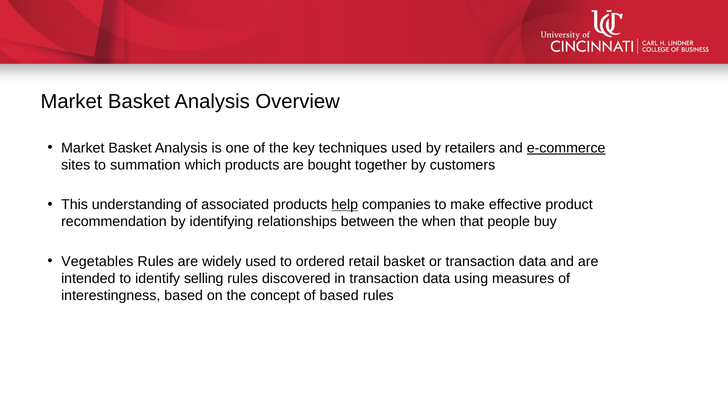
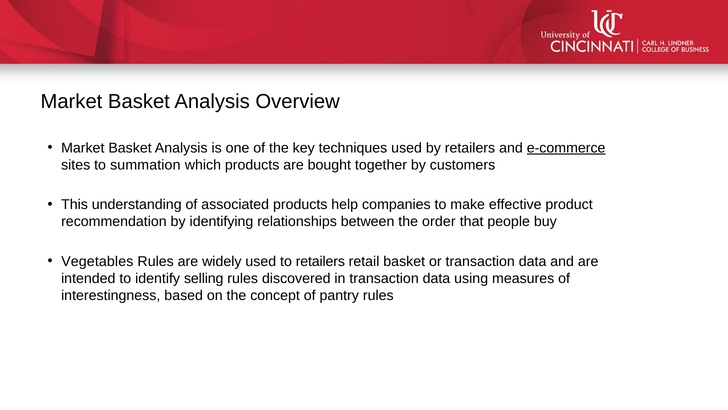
help underline: present -> none (345, 204)
when: when -> order (439, 221)
to ordered: ordered -> retailers (320, 261)
of based: based -> pantry (339, 295)
